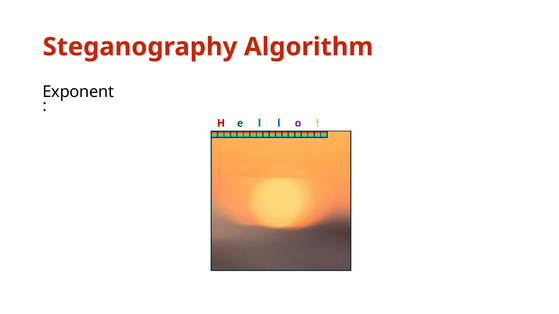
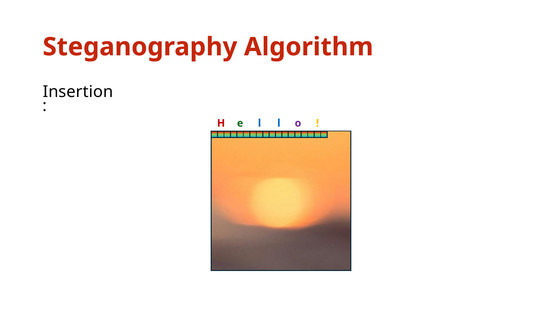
Exponent: Exponent -> Insertion (78, 92)
